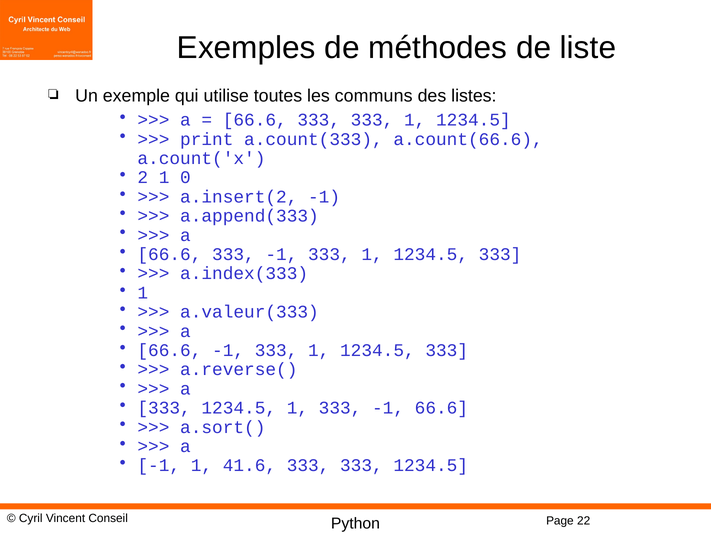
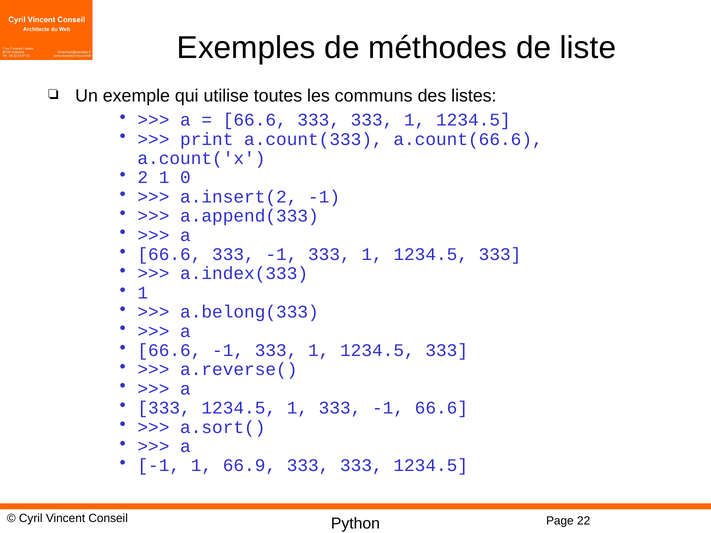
a.valeur(333: a.valeur(333 -> a.belong(333 (249, 312)
41.6: 41.6 -> 66.9 (249, 466)
